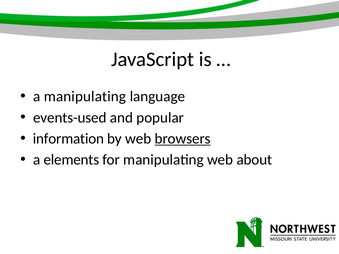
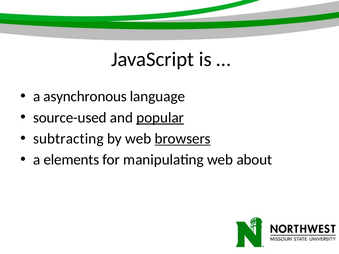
a manipulating: manipulating -> asynchronous (85, 97)
events-used: events-used -> source-used (70, 118)
popular underline: none -> present (160, 118)
information: information -> subtracting (68, 139)
